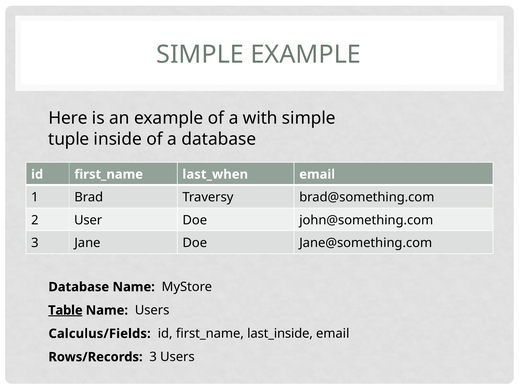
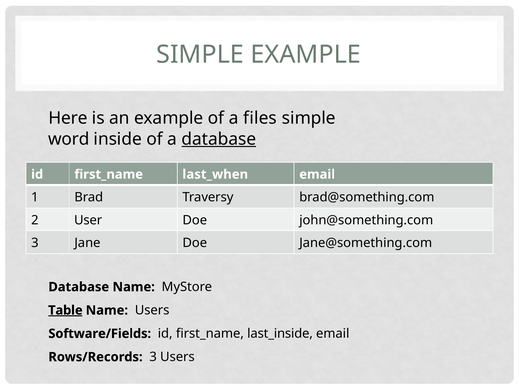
with: with -> files (260, 118)
tuple: tuple -> word (69, 139)
database underline: none -> present (219, 139)
Calculus/Fields: Calculus/Fields -> Software/Fields (100, 334)
